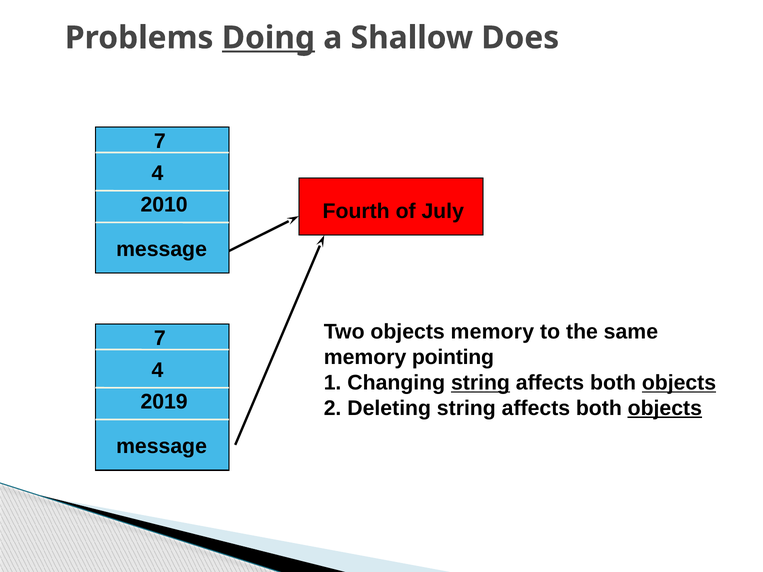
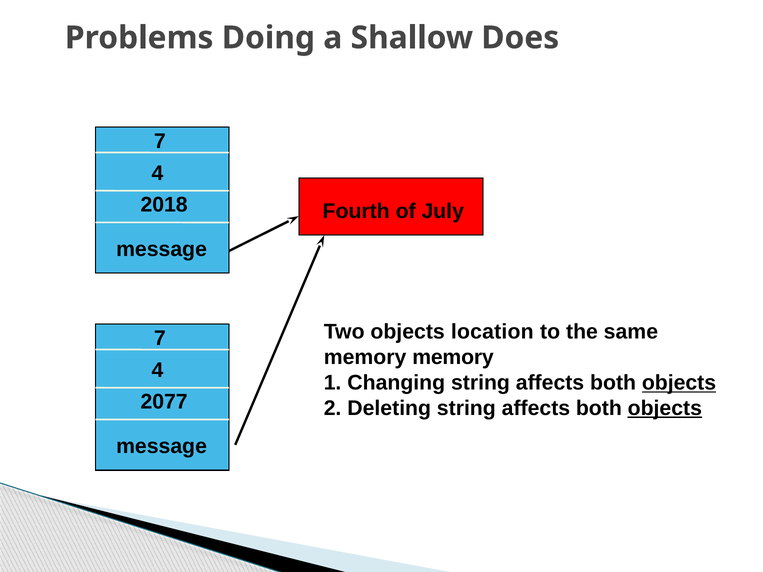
Doing underline: present -> none (268, 38)
2010: 2010 -> 2018 (164, 205)
objects memory: memory -> location (492, 332)
memory pointing: pointing -> memory (453, 358)
string underline: present -> none (480, 383)
2019: 2019 -> 2077 (164, 402)
